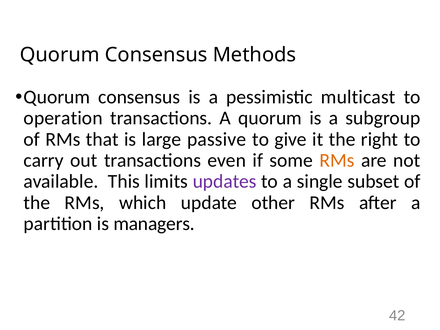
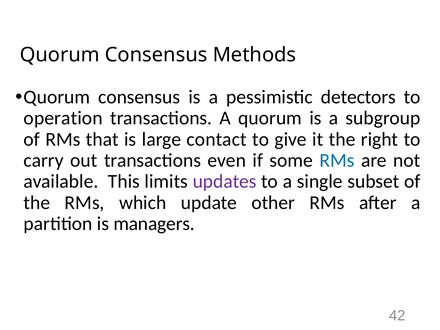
multicast: multicast -> detectors (358, 97)
passive: passive -> contact (217, 139)
RMs colour: orange -> blue (337, 160)
